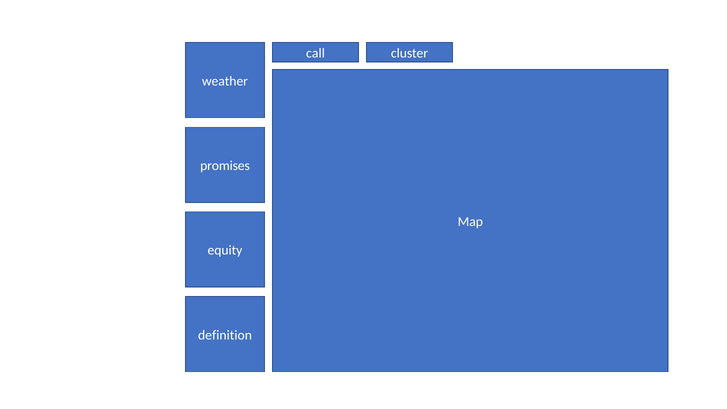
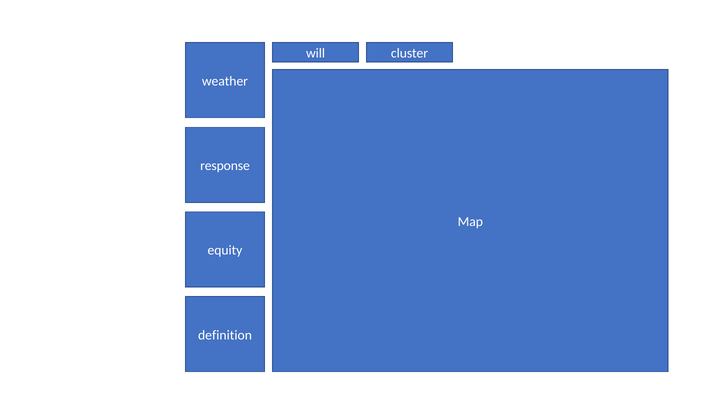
call: call -> will (316, 53)
promises: promises -> response (225, 166)
